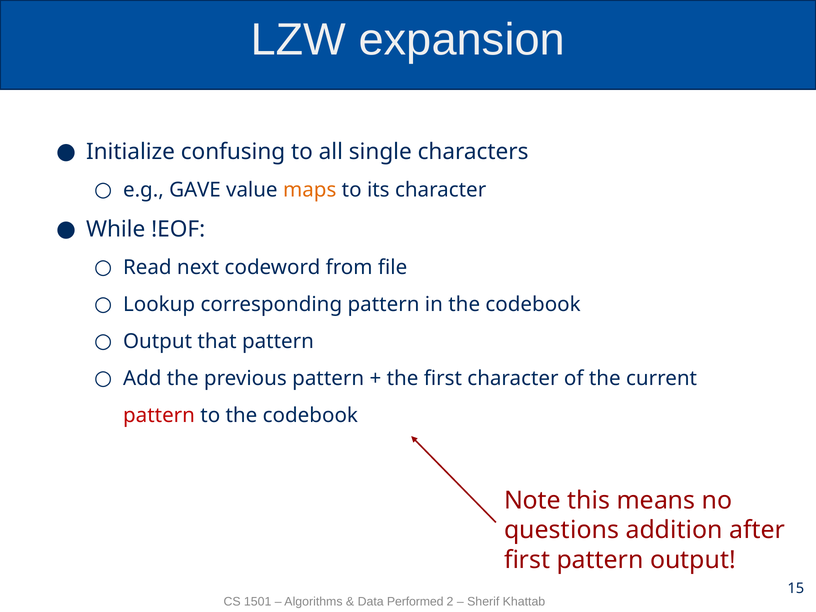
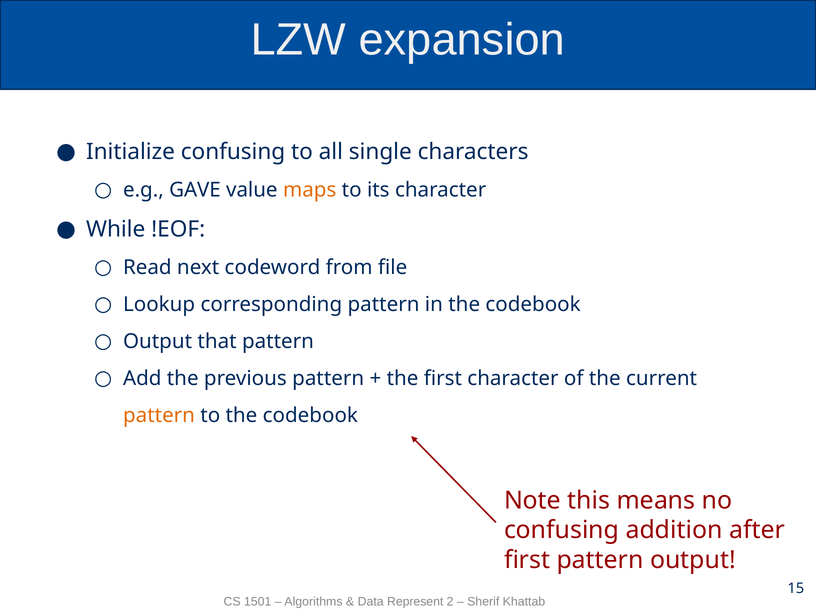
pattern colour: red -> orange (159, 416)
questions: questions -> confusing (562, 531)
Performed: Performed -> Represent (415, 602)
